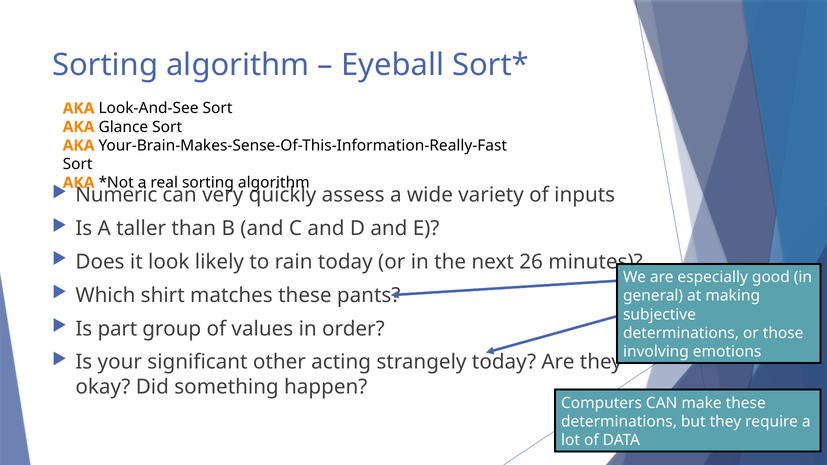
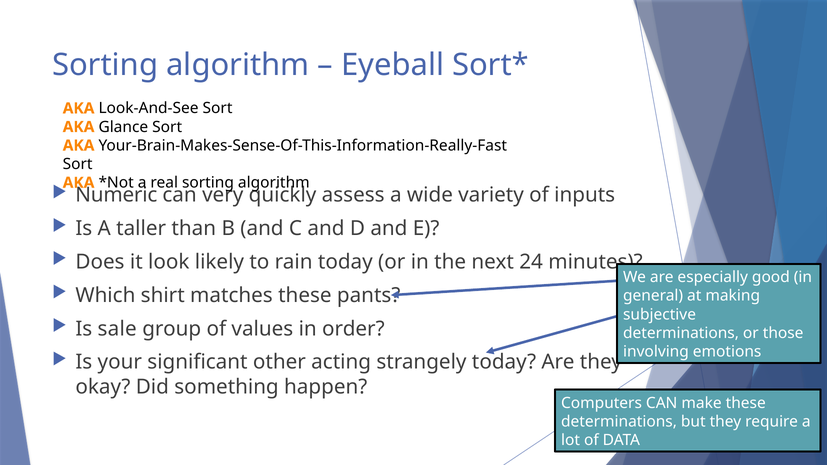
26: 26 -> 24 (531, 262)
part: part -> sale (117, 329)
